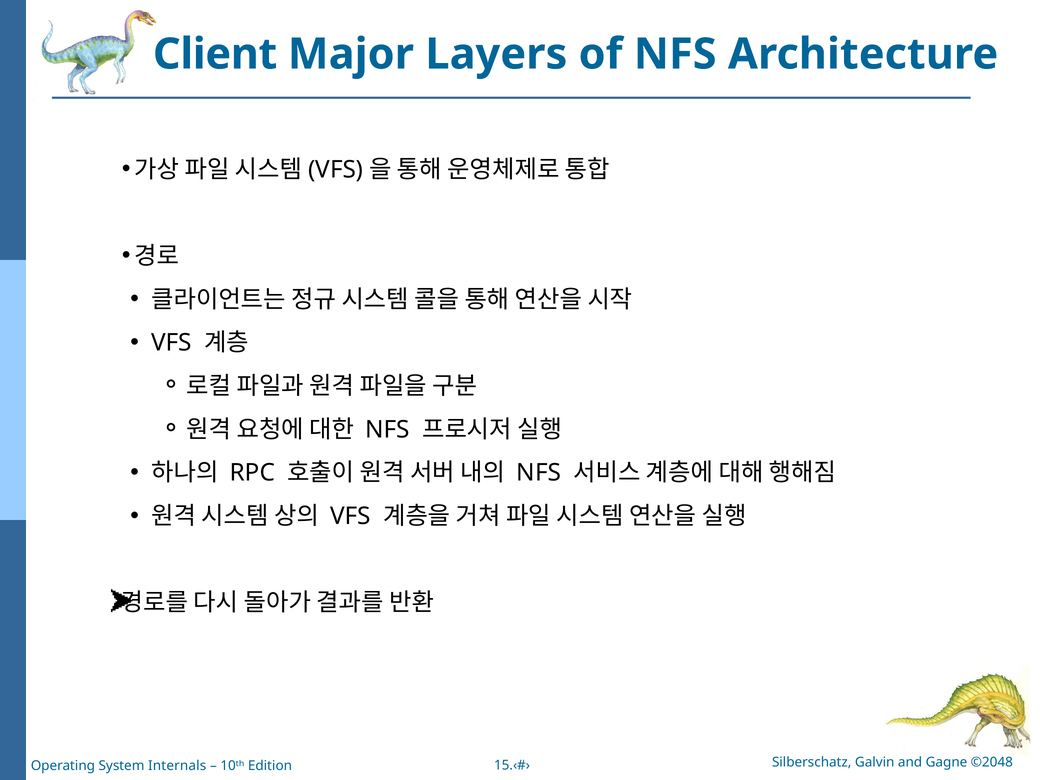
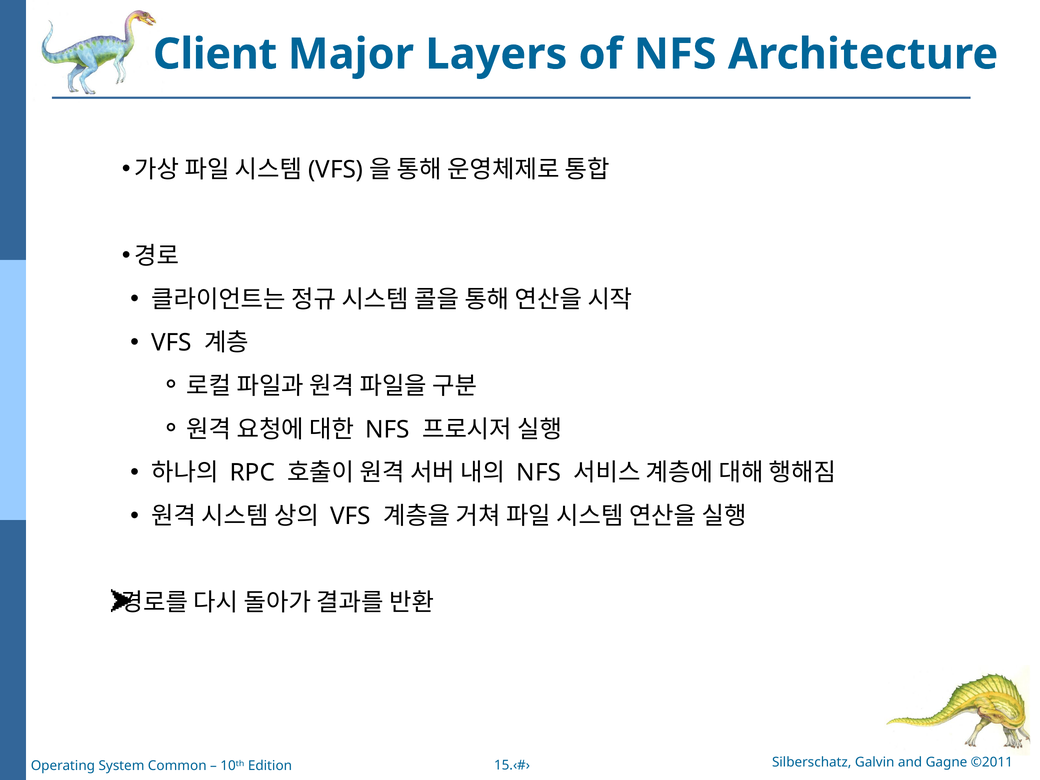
©2048: ©2048 -> ©2011 (992, 762)
Internals: Internals -> Common (177, 766)
